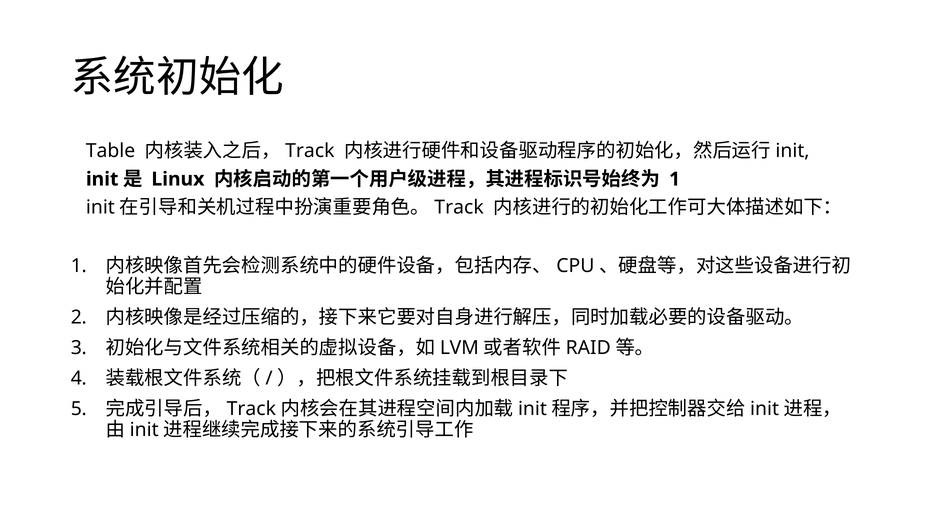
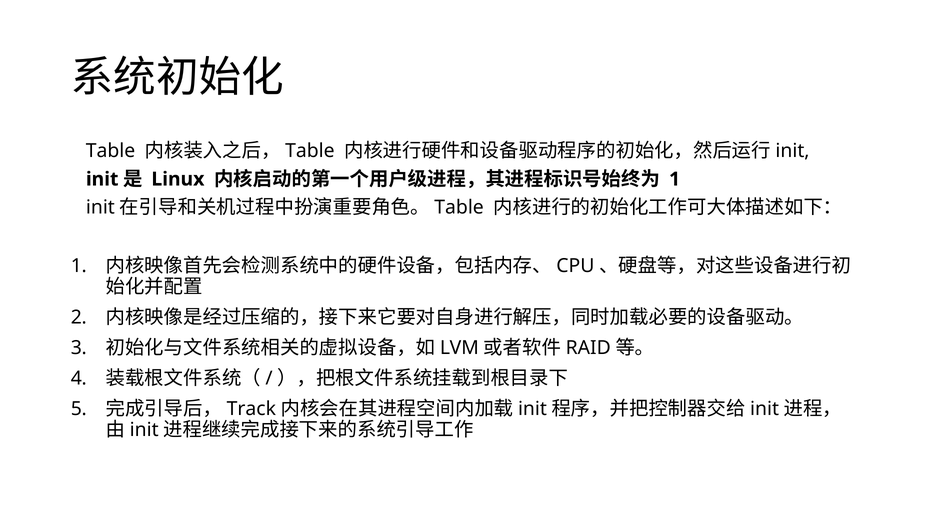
Track: Track -> Table (310, 151)
Track: Track -> Table (459, 208)
